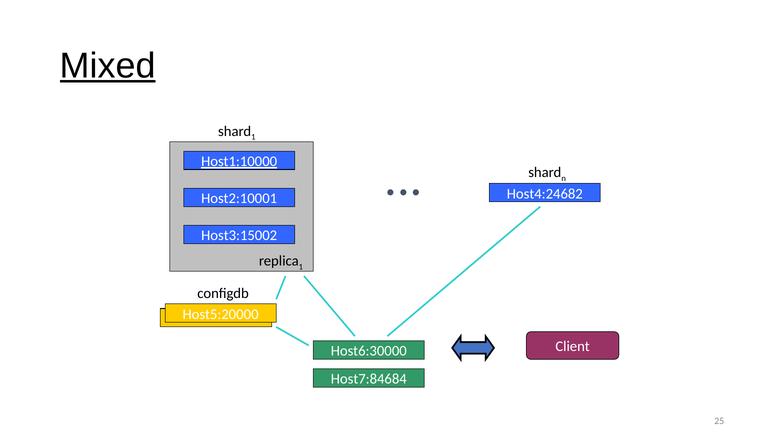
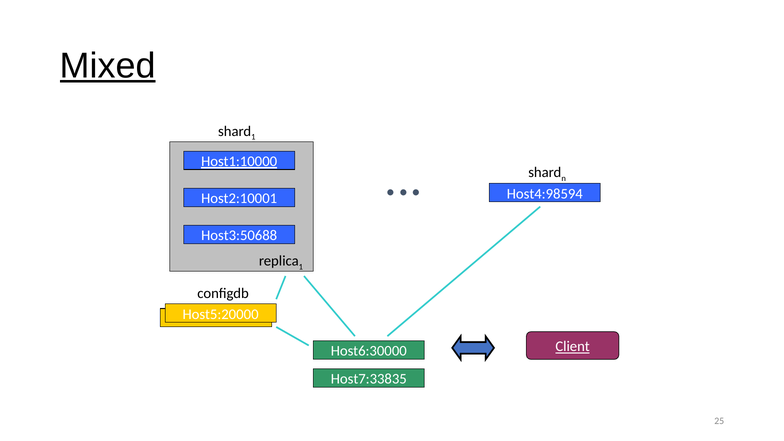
Host4:24682: Host4:24682 -> Host4:98594 (545, 194)
Host3:15002: Host3:15002 -> Host3:50688 (239, 235)
Client underline: none -> present (573, 347)
Host7:84684: Host7:84684 -> Host7:33835 (369, 379)
